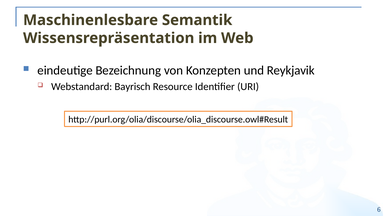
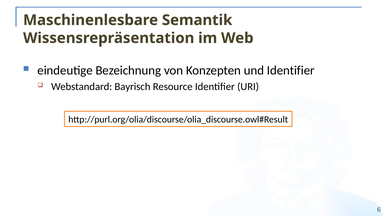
und Reykjavik: Reykjavik -> Identifier (291, 71)
